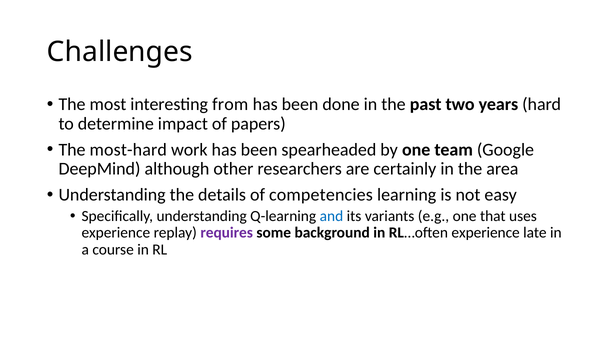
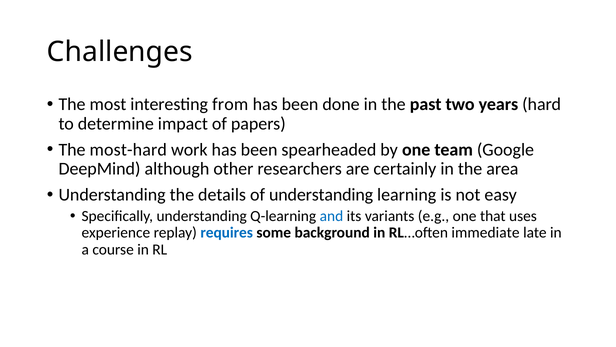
of competencies: competencies -> understanding (321, 195)
requires colour: purple -> blue (227, 232)
RL…often experience: experience -> immediate (486, 232)
